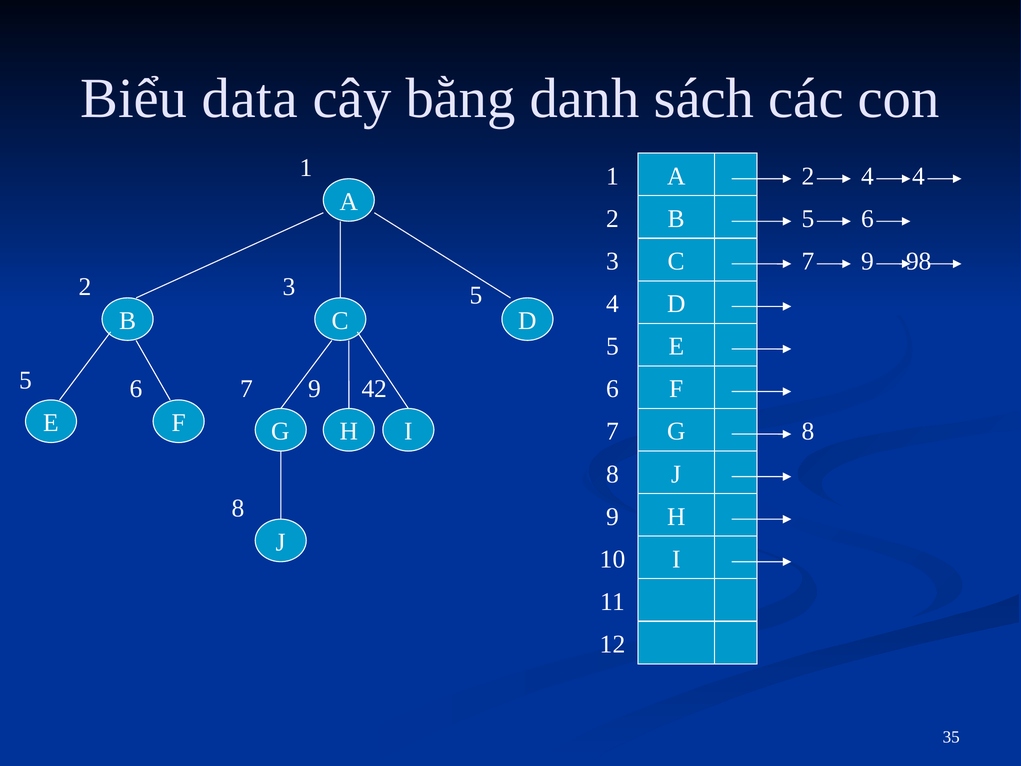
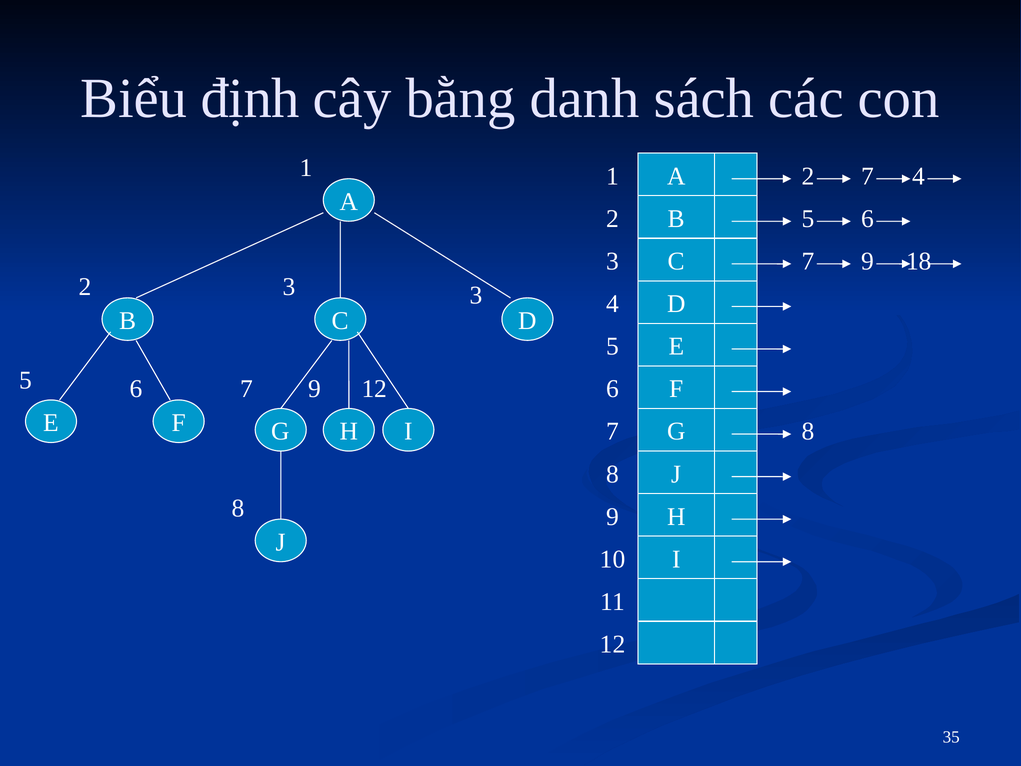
data: data -> định (250, 98)
2 4: 4 -> 7 (868, 176)
98: 98 -> 18 (919, 261)
3 5: 5 -> 3 (476, 295)
9 42: 42 -> 12 (374, 389)
